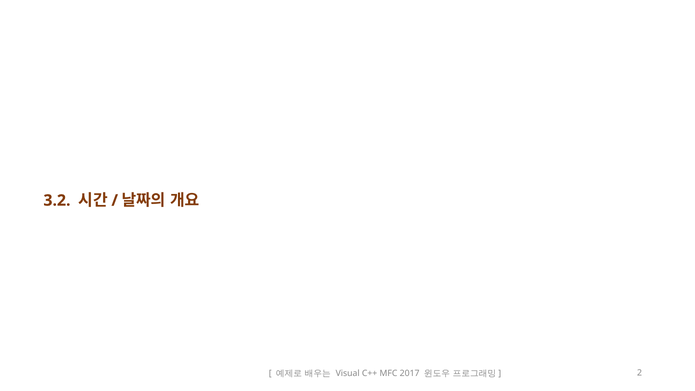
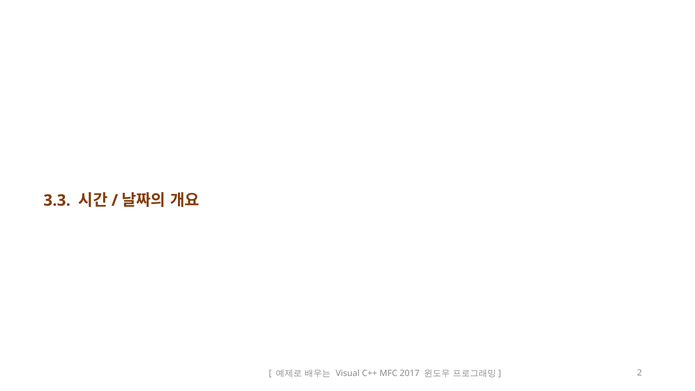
3.2: 3.2 -> 3.3 (57, 200)
